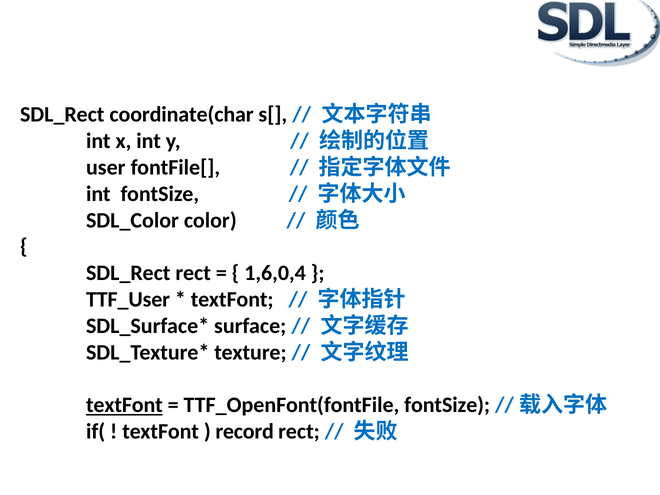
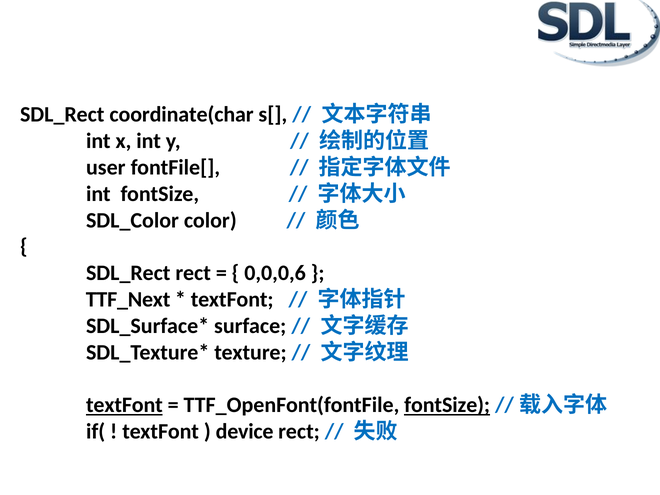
1,6,0,4: 1,6,0,4 -> 0,0,0,6 (275, 273)
TTF_User: TTF_User -> TTF_Next (128, 300)
fontSize underline: none -> present (447, 405)
record: record -> device (245, 432)
